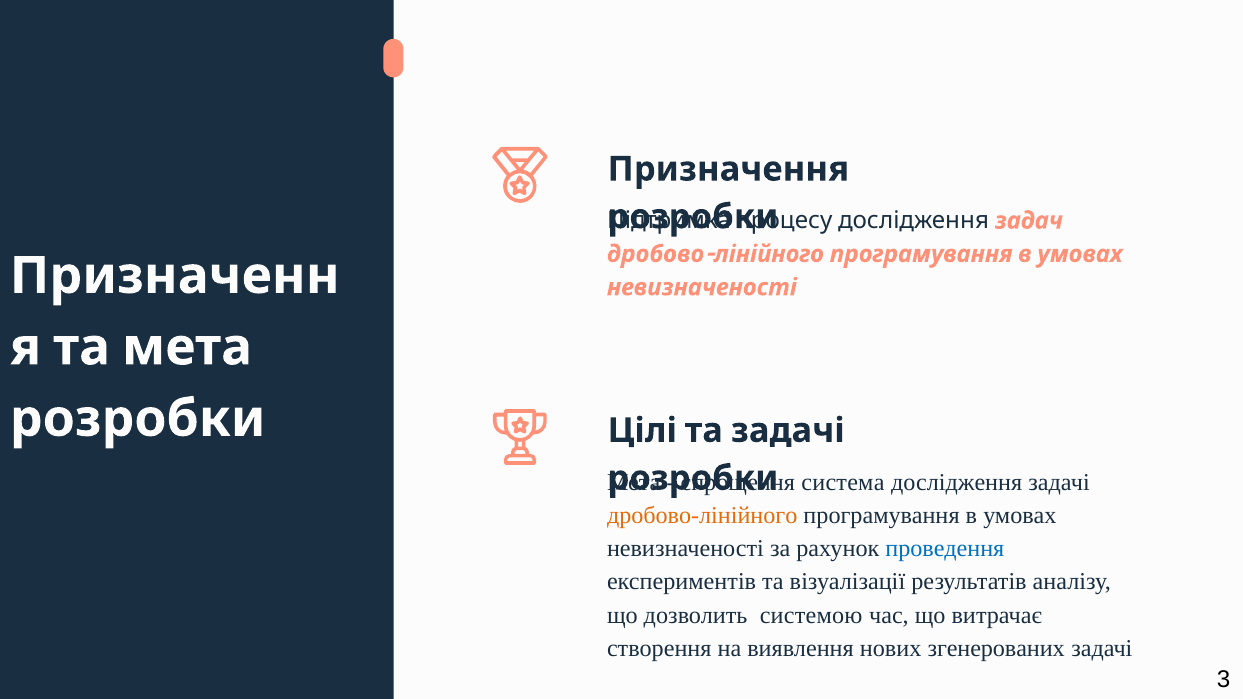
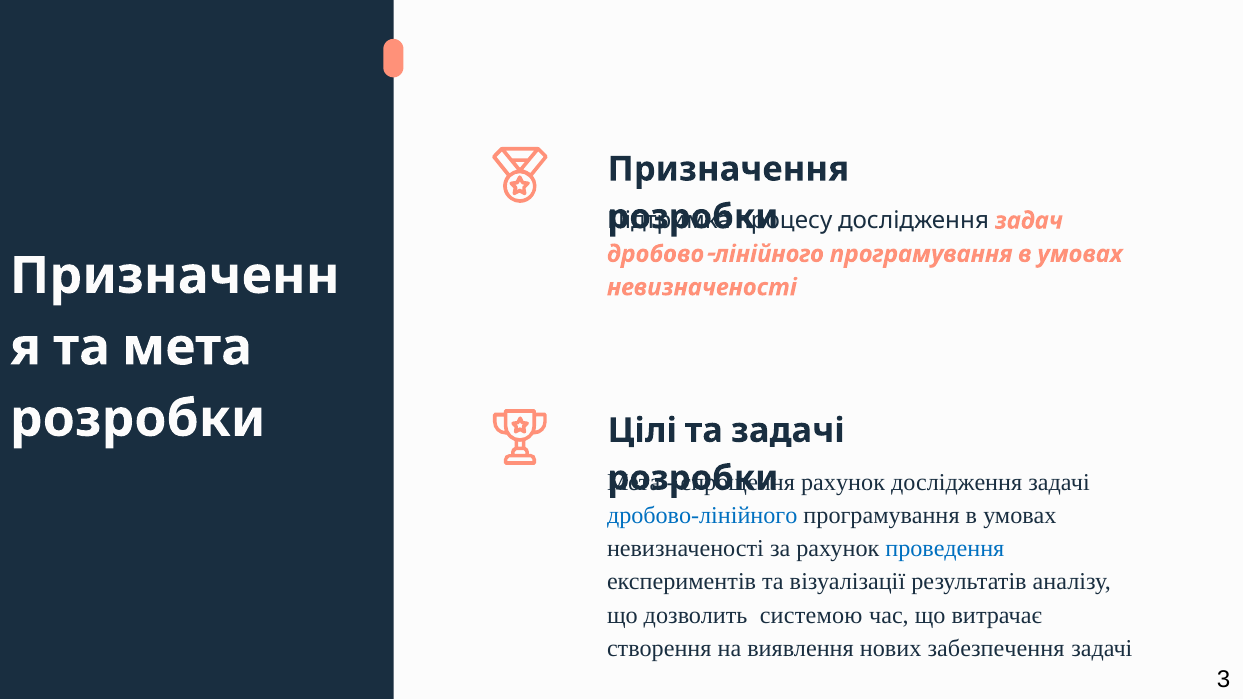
система: система -> рахунок (843, 482)
дробово-лінійного colour: orange -> blue (702, 516)
згенерованих: згенерованих -> забезпечення (996, 649)
